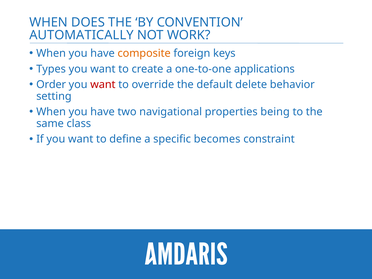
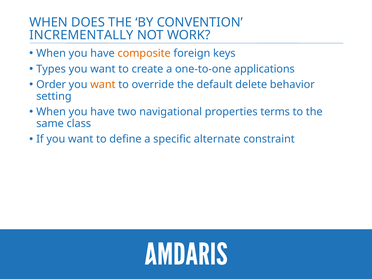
AUTOMATICALLY: AUTOMATICALLY -> INCREMENTALLY (81, 35)
want colour: red -> orange (103, 85)
being: being -> terms (275, 112)
becomes: becomes -> alternate (217, 139)
